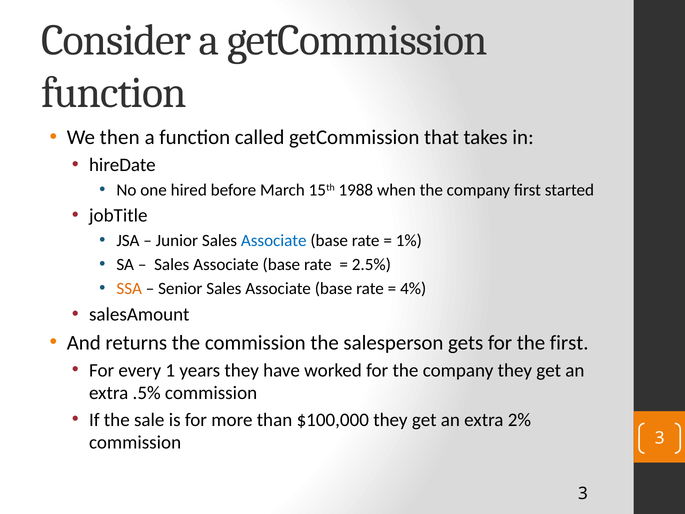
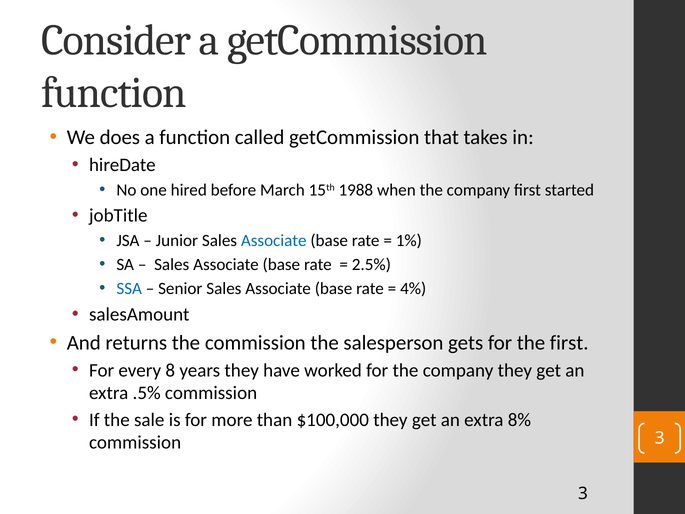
then: then -> does (120, 137)
SSA colour: orange -> blue (129, 289)
1: 1 -> 8 (170, 370)
2%: 2% -> 8% (519, 420)
